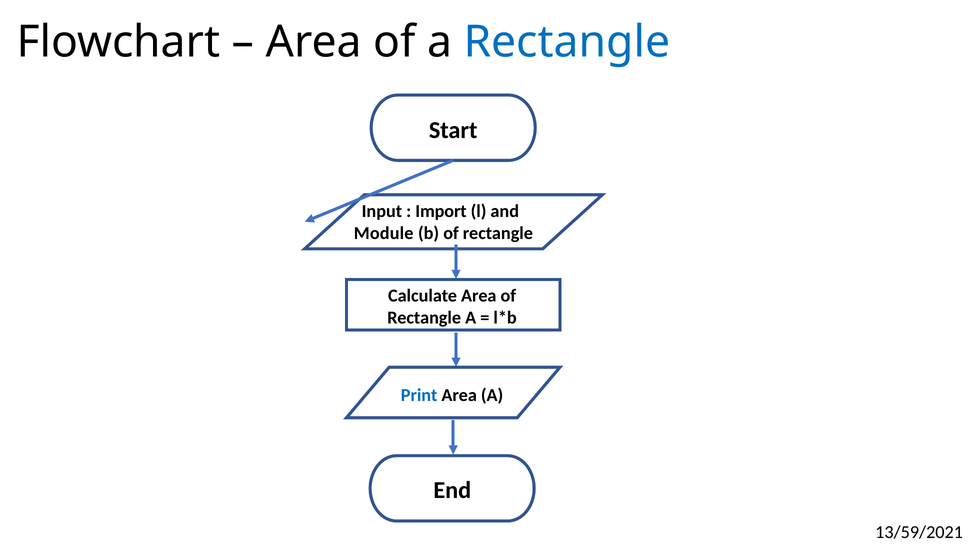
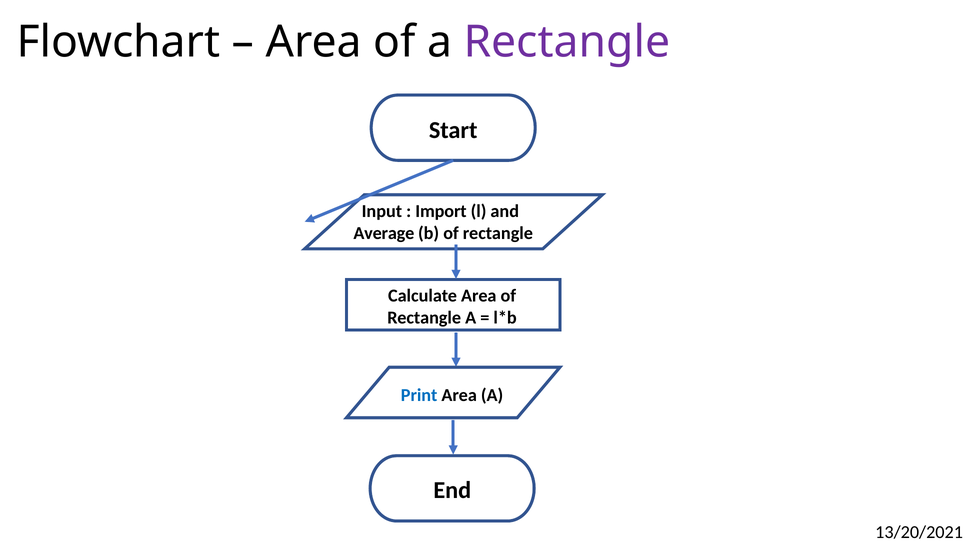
Rectangle colour: blue -> purple (567, 42)
Module: Module -> Average (384, 233)
13/59/2021: 13/59/2021 -> 13/20/2021 (919, 533)
